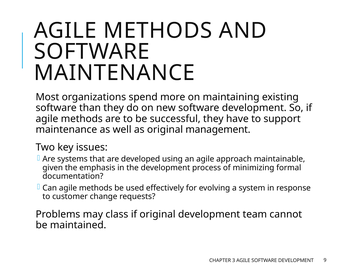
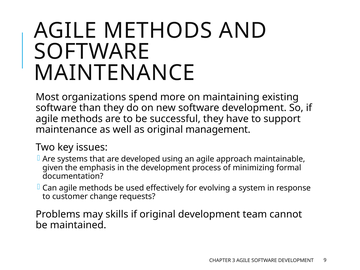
class: class -> skills (117, 214)
